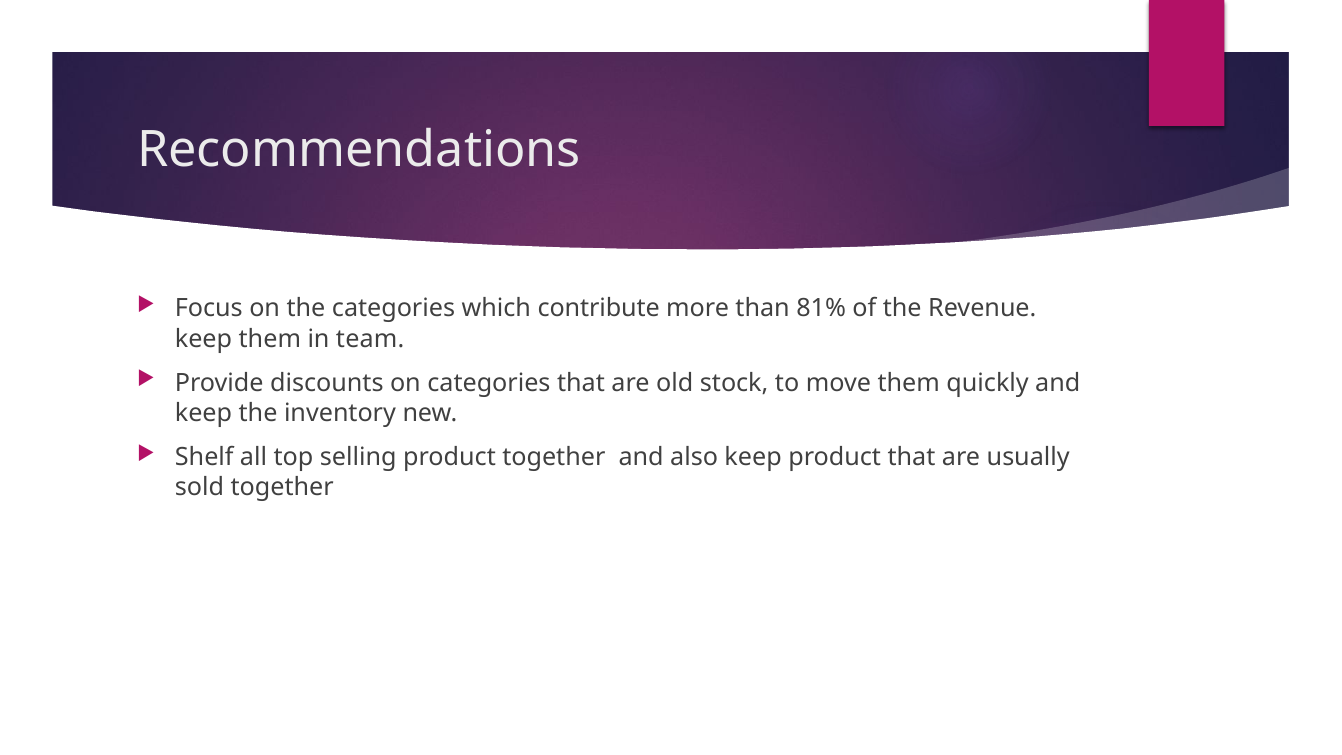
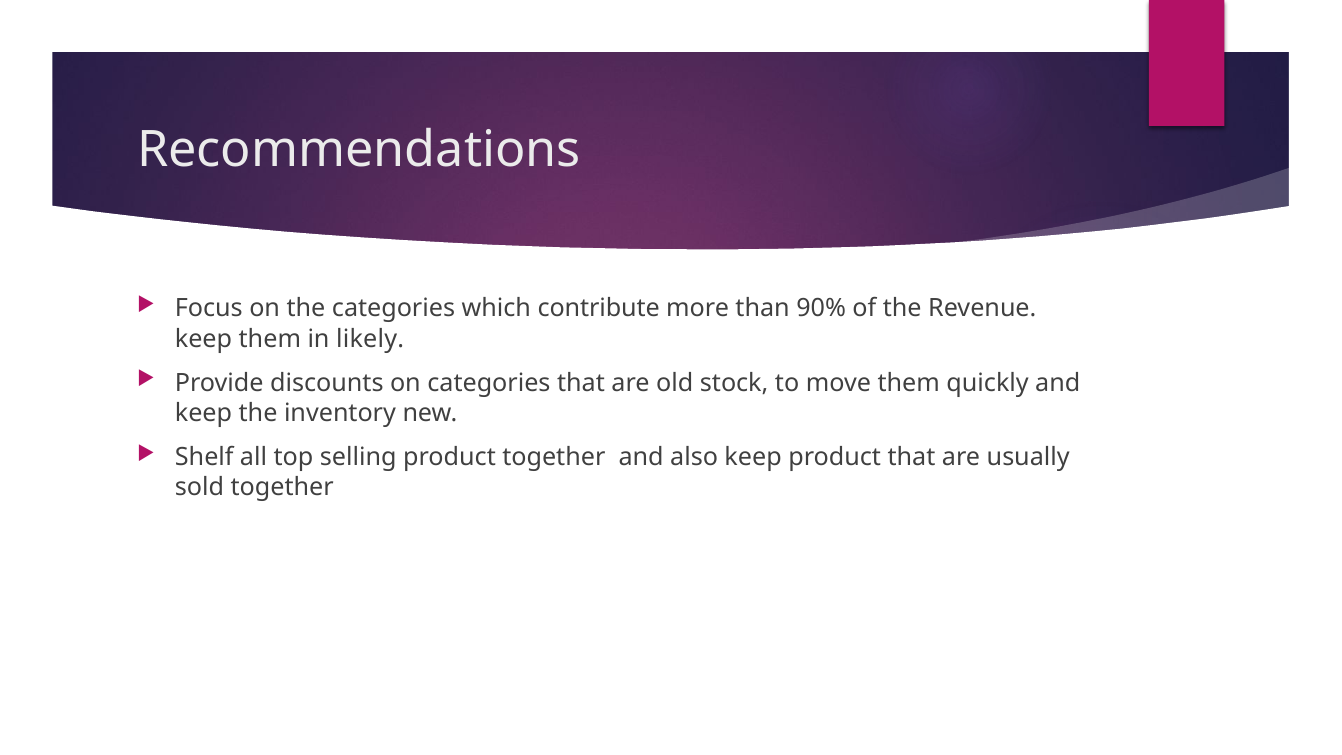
81%: 81% -> 90% (821, 308)
team: team -> likely (370, 339)
